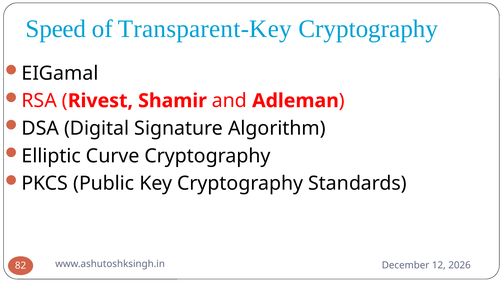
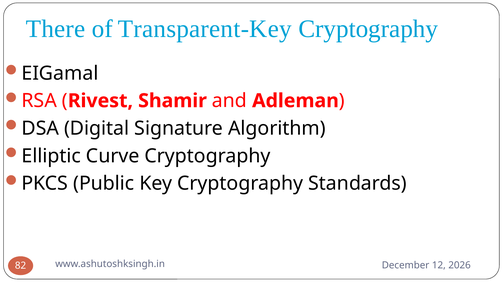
Speed: Speed -> There (56, 29)
